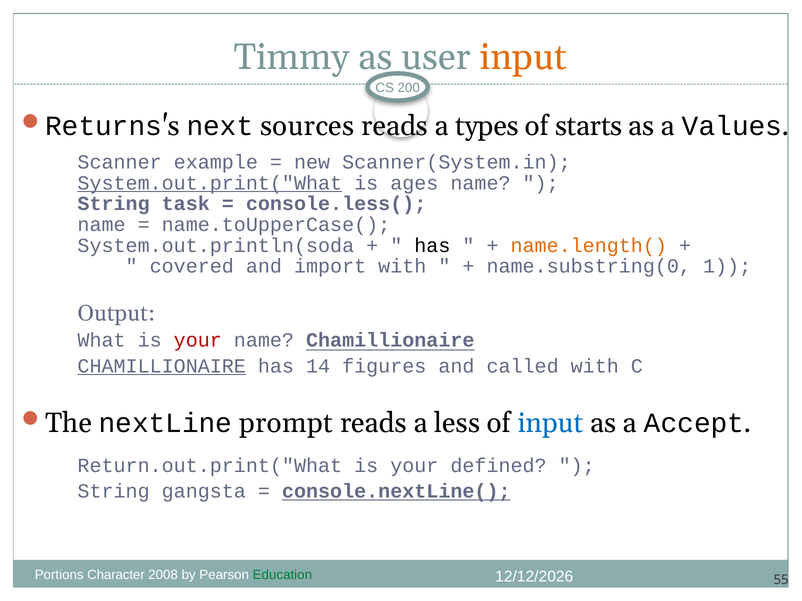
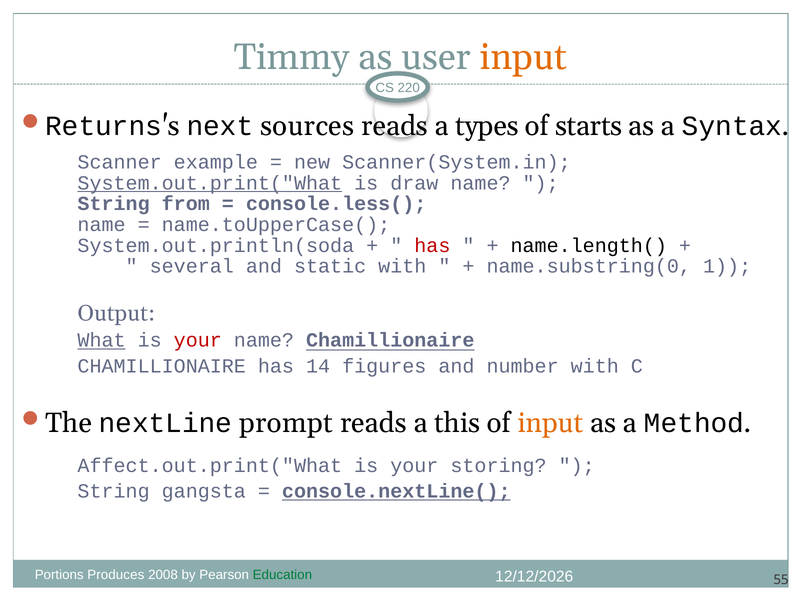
200: 200 -> 220 (409, 88)
Values: Values -> Syntax (732, 126)
ages: ages -> draw (414, 183)
task: task -> from (186, 204)
has colour: black -> red (432, 246)
name.length( colour: orange -> black (589, 246)
covered: covered -> several (192, 267)
import: import -> static (330, 267)
What underline: none -> present (102, 341)
CHAMILLIONAIRE underline: present -> none (162, 366)
called: called -> number (523, 366)
less: less -> this (457, 423)
input colour: blue -> orange (551, 423)
Accept: Accept -> Method (694, 423)
Return.out.print("What: Return.out.print("What -> Affect.out.print("What (210, 466)
defined: defined -> storing (499, 466)
Character: Character -> Produces (116, 575)
